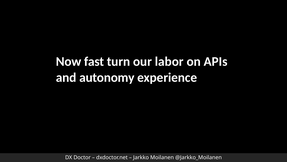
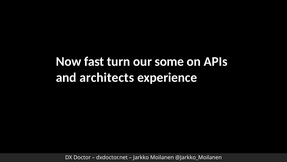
labor: labor -> some (169, 61)
autonomy: autonomy -> architects (107, 77)
